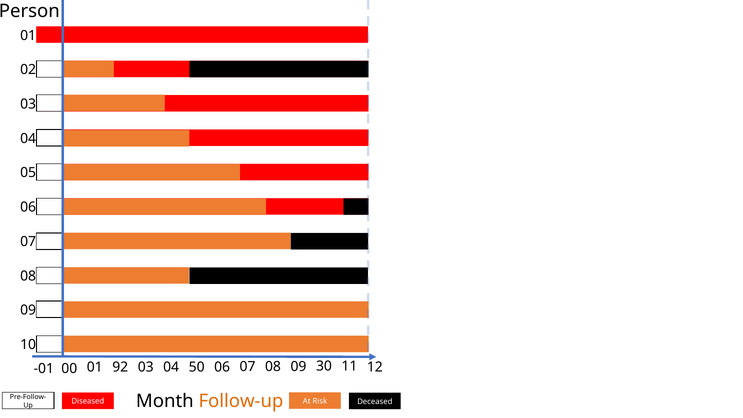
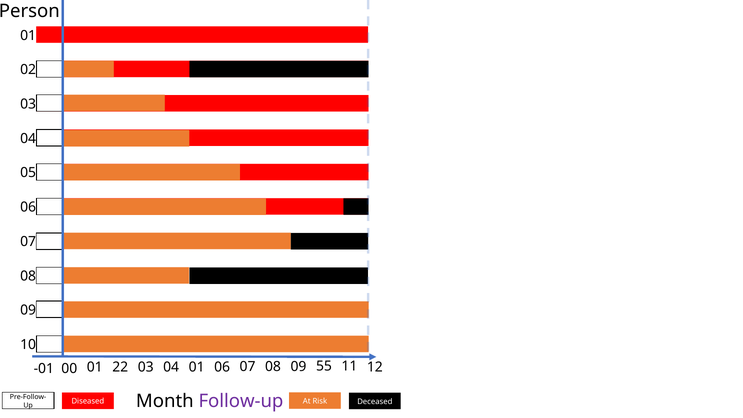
92: 92 -> 22 (120, 367)
00 50: 50 -> 01 (197, 367)
30: 30 -> 55 (324, 366)
Follow-up colour: orange -> purple (241, 401)
